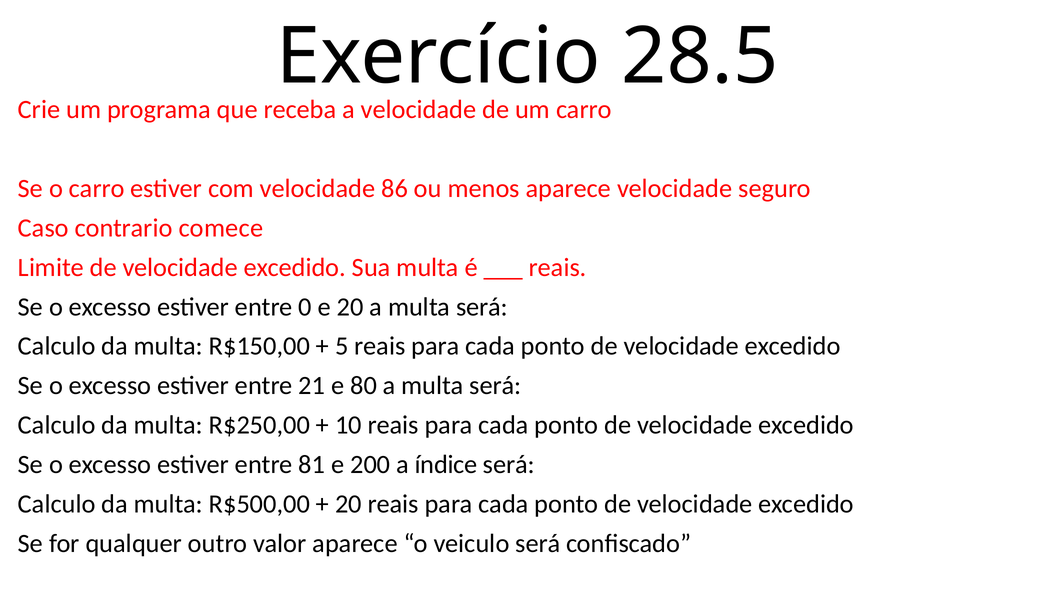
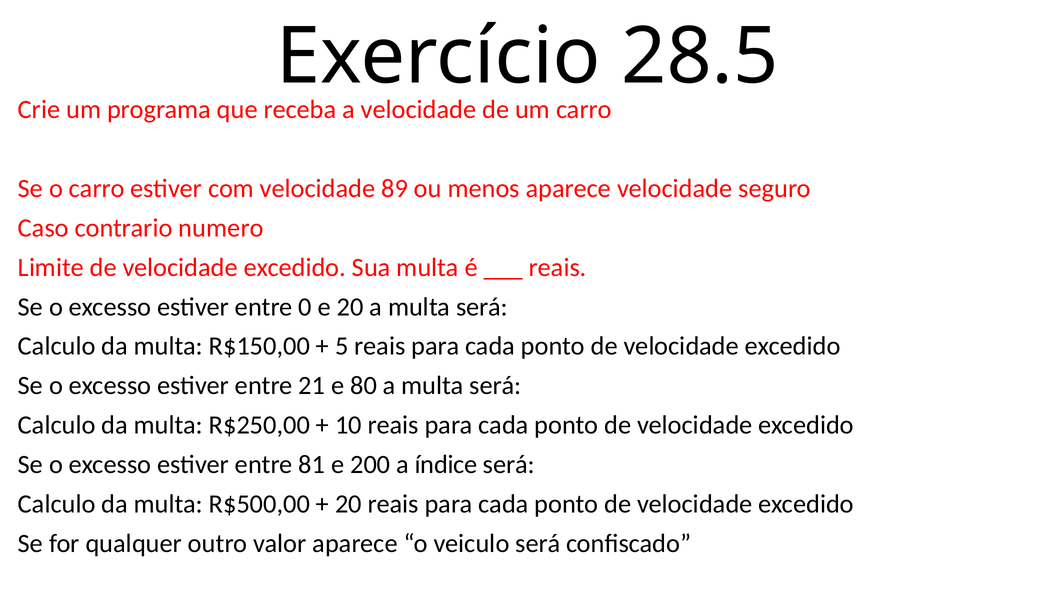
86: 86 -> 89 (395, 189)
comece: comece -> numero (221, 228)
